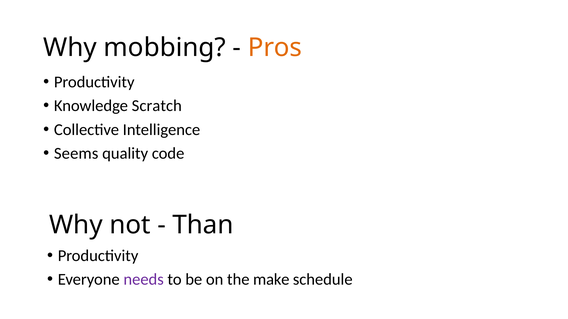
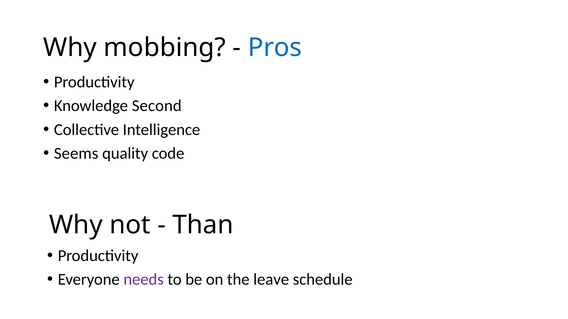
Pros colour: orange -> blue (275, 48)
Scratch: Scratch -> Second (157, 106)
make: make -> leave (271, 280)
